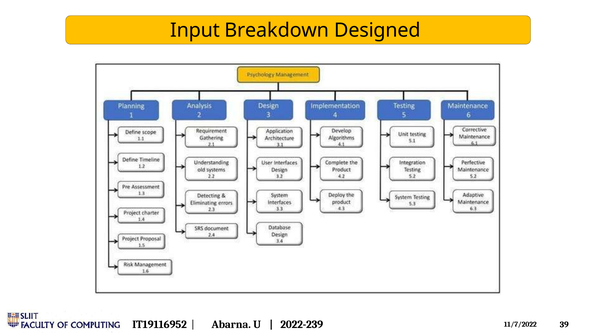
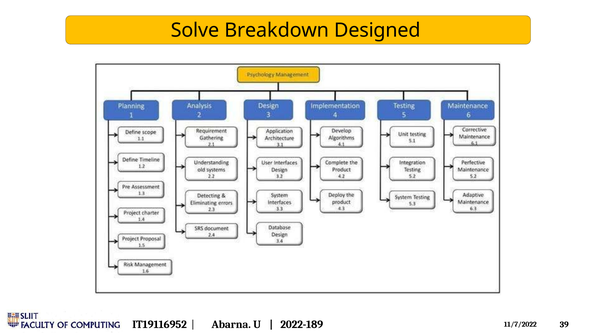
Input: Input -> Solve (195, 30)
2022-239: 2022-239 -> 2022-189 (302, 325)
